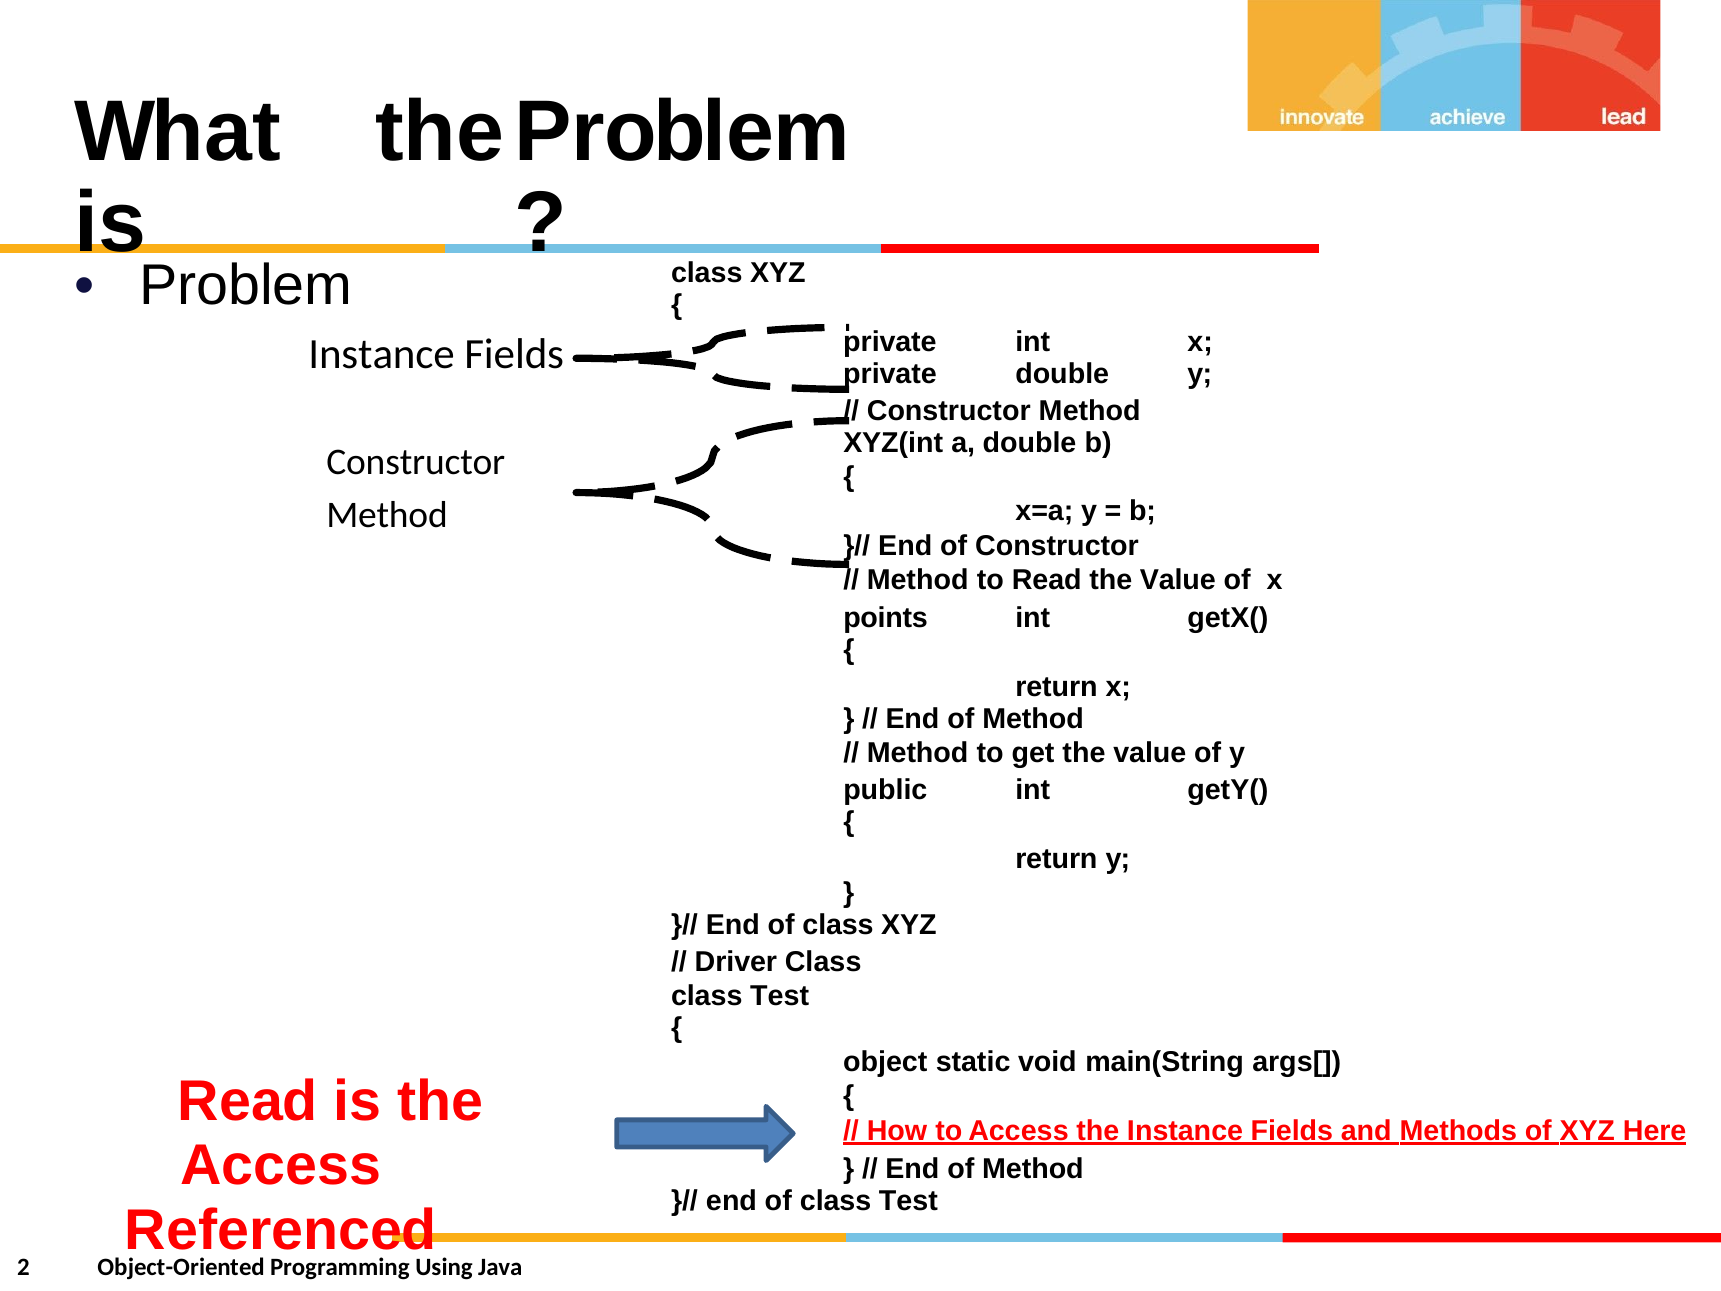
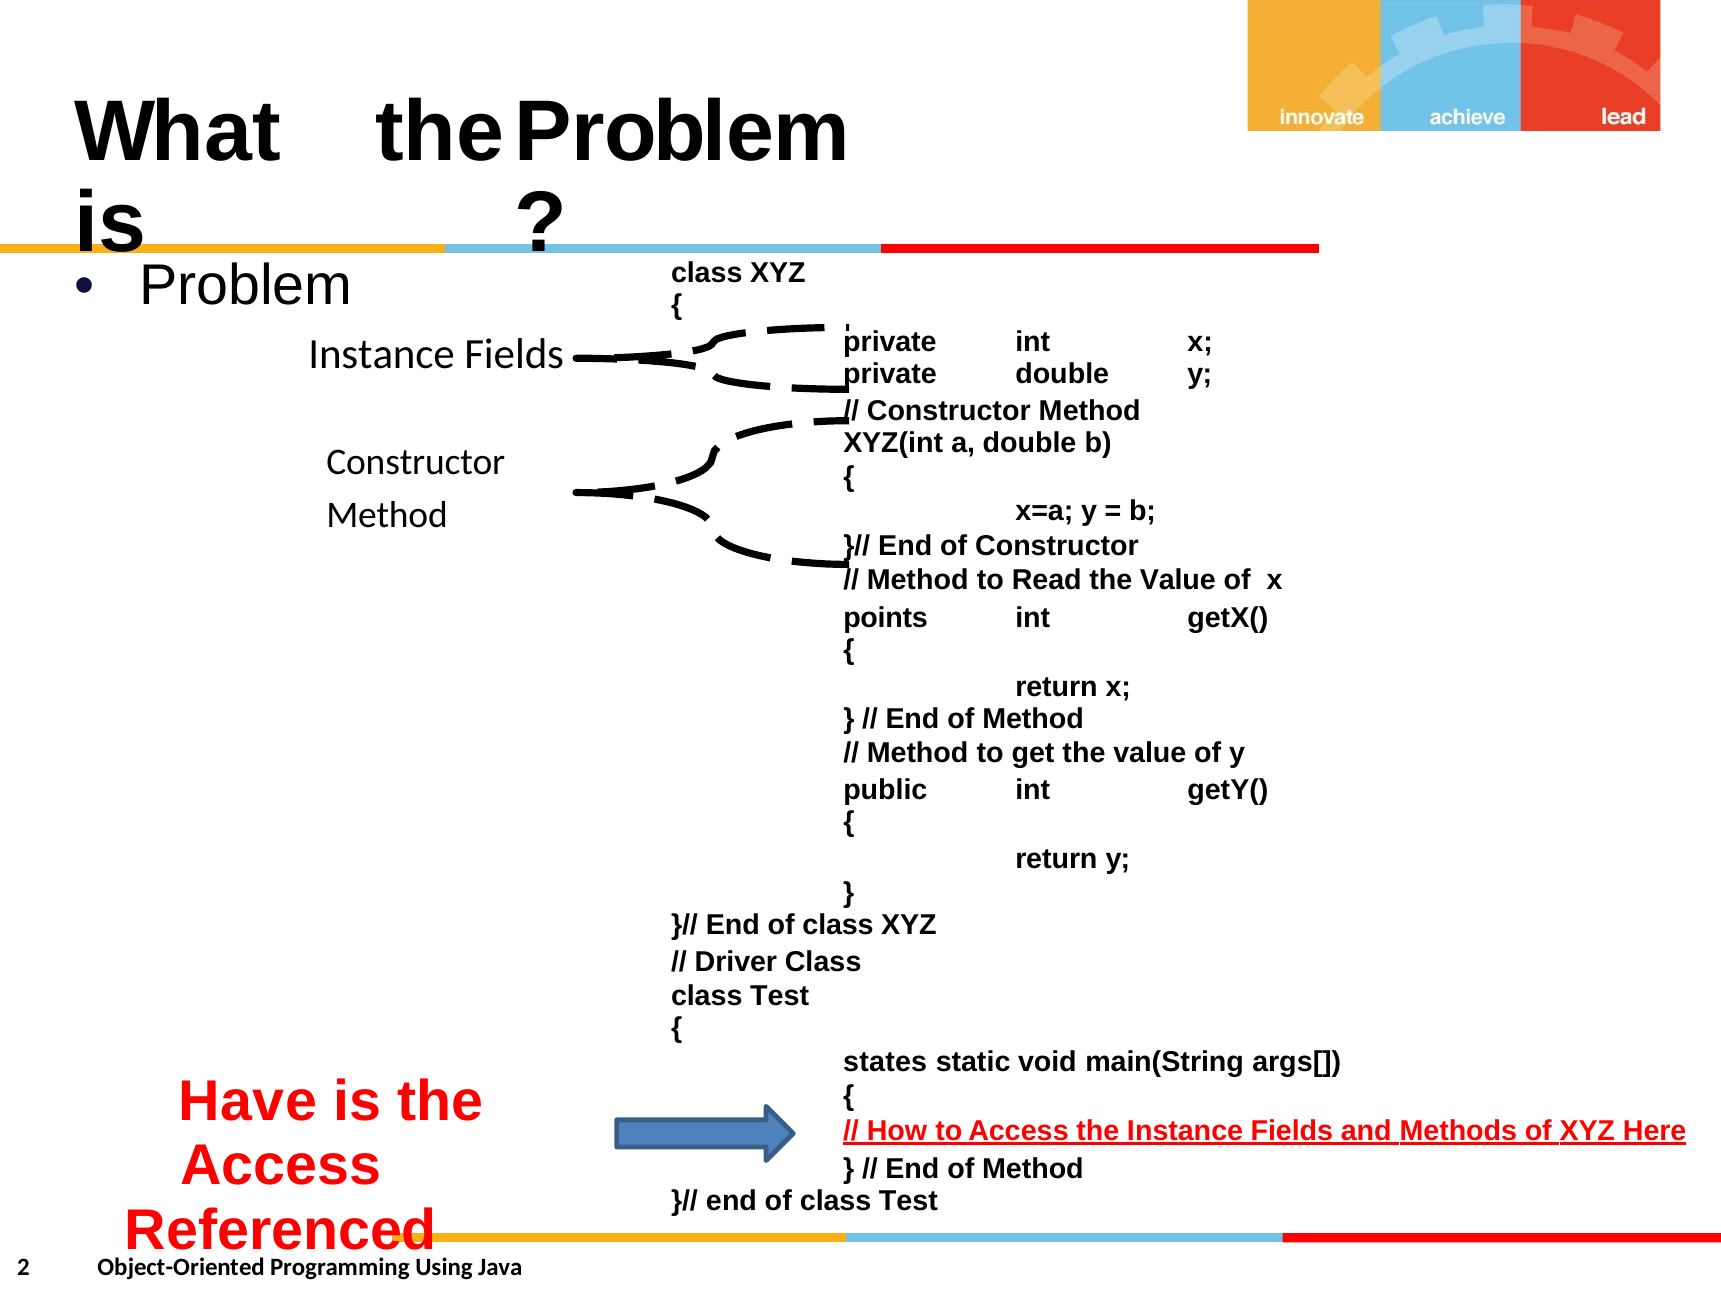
object: object -> states (885, 1062)
Read: Read -> Have (248, 1102)
